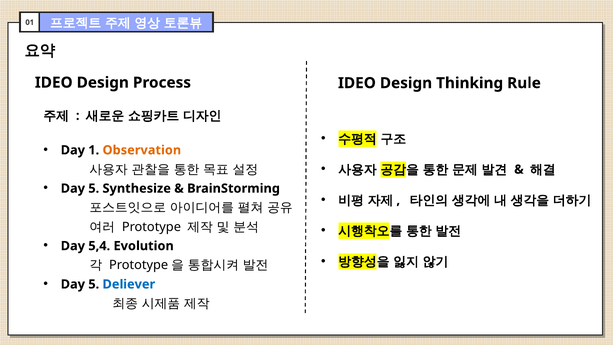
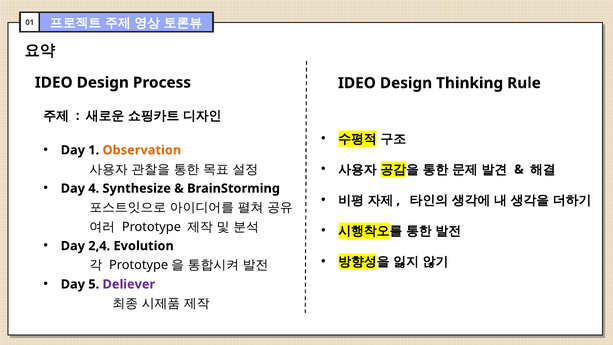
5: 5 -> 4 (94, 188)
5,4: 5,4 -> 2,4 (99, 246)
Deliever colour: blue -> purple (129, 284)
